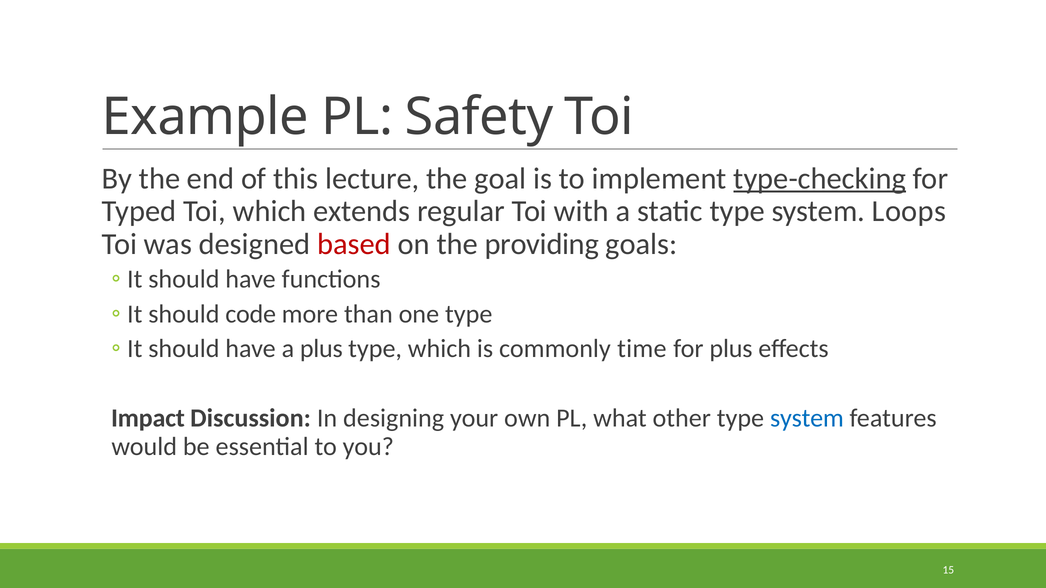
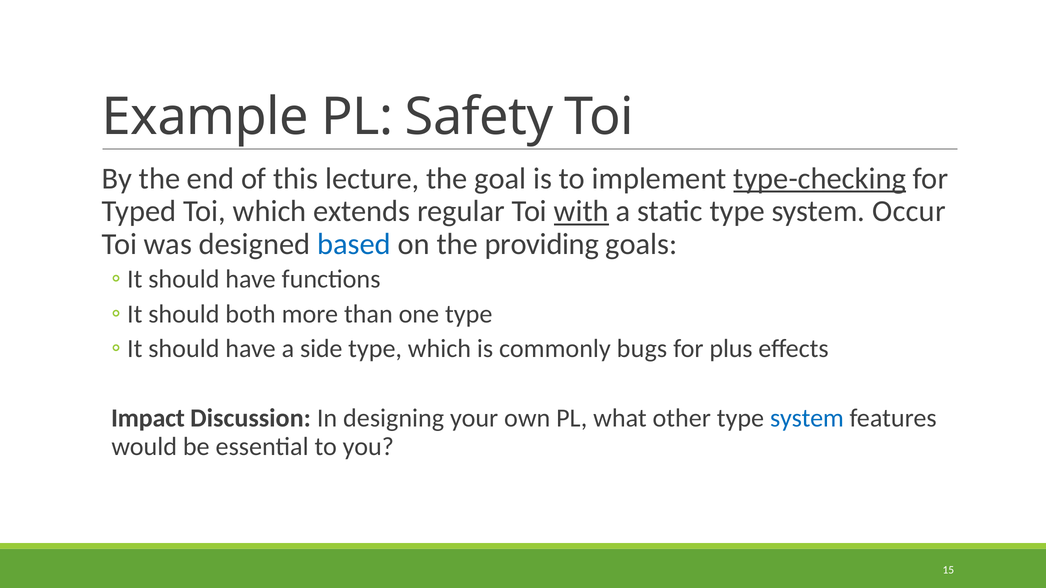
with underline: none -> present (581, 212)
Loops: Loops -> Occur (909, 212)
based colour: red -> blue (354, 244)
code: code -> both (250, 314)
a plus: plus -> side (321, 349)
time: time -> bugs (642, 349)
